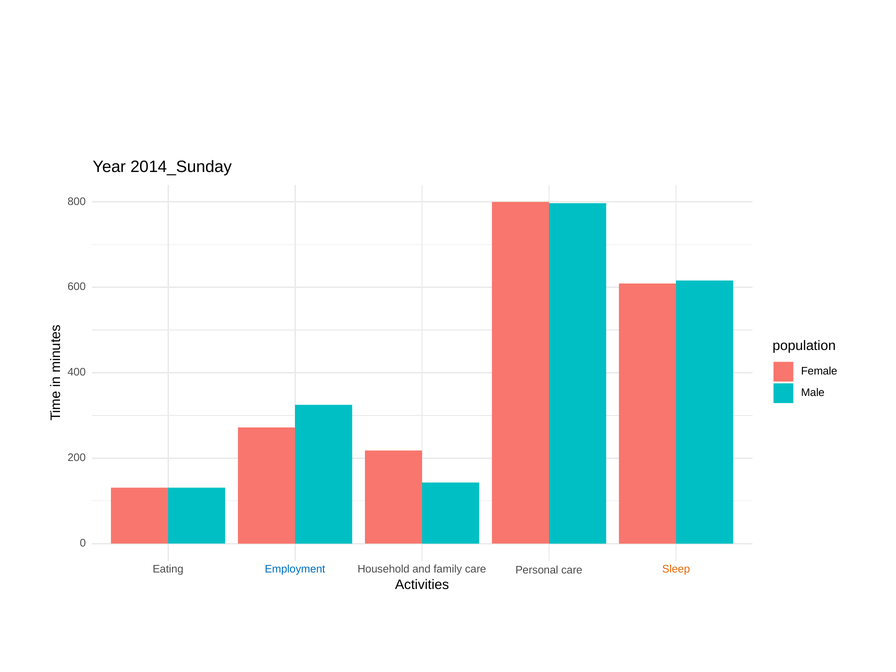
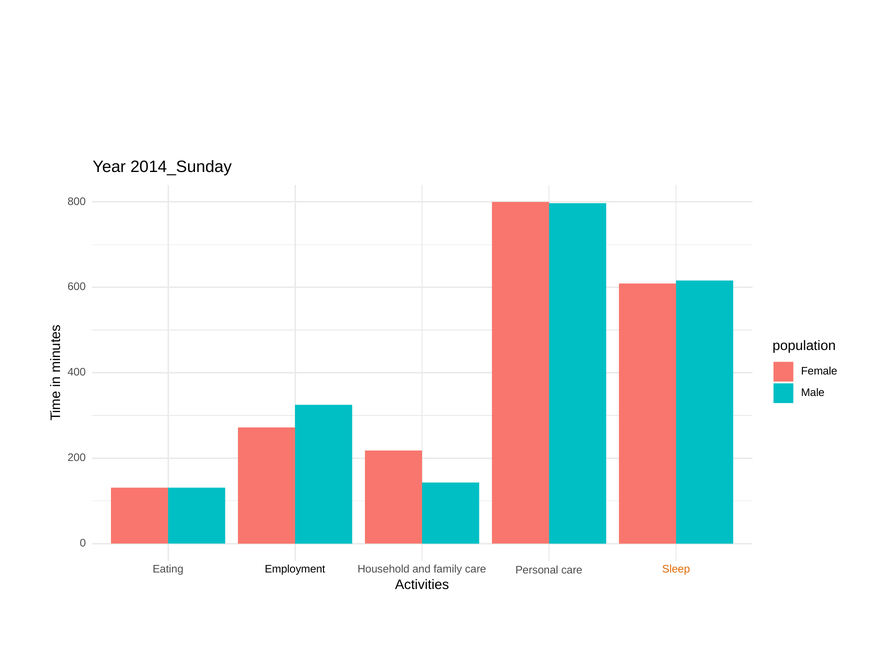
Employment colour: blue -> black (295, 569)
